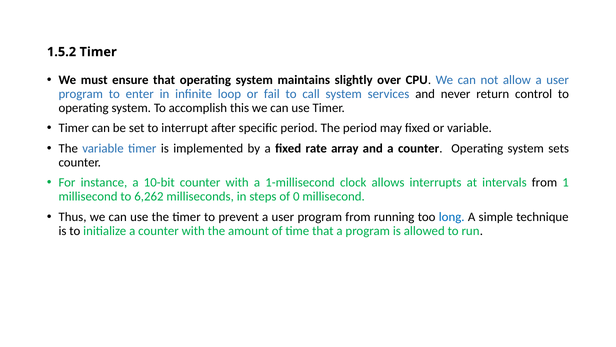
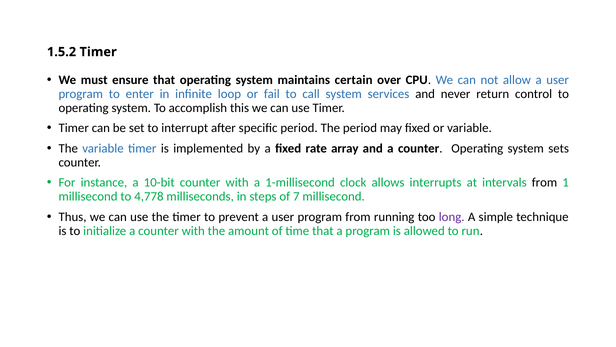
slightly: slightly -> certain (354, 80)
6,262: 6,262 -> 4,778 (149, 196)
0: 0 -> 7 (296, 196)
long colour: blue -> purple (452, 217)
